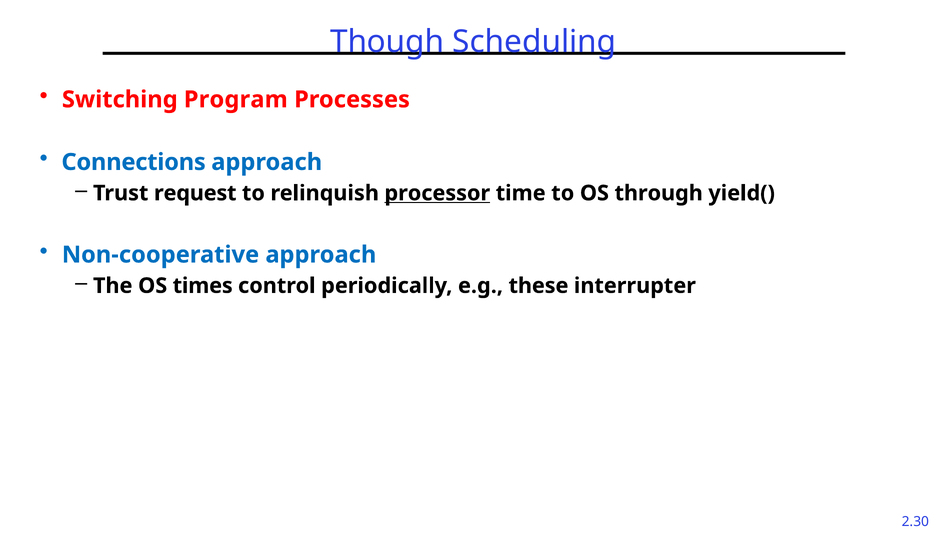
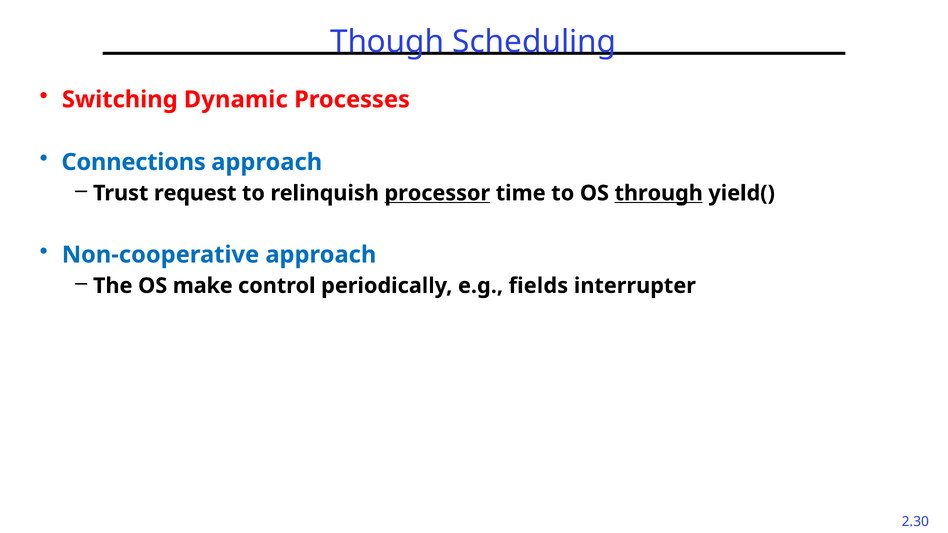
Program: Program -> Dynamic (236, 100)
through underline: none -> present (659, 193)
times: times -> make (203, 286)
these: these -> fields (538, 286)
